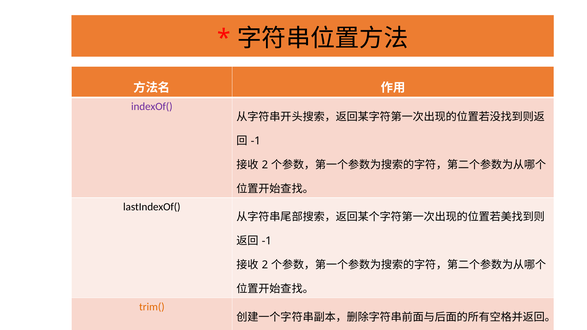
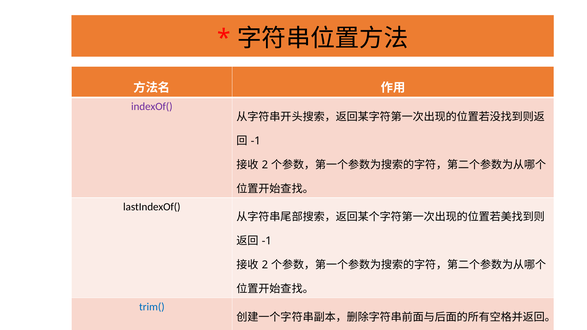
trim( colour: orange -> blue (152, 307)
